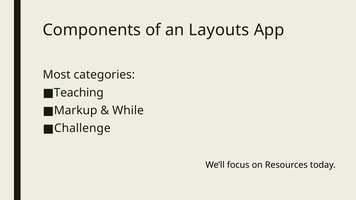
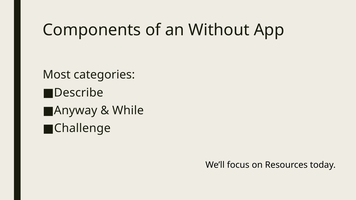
Layouts: Layouts -> Without (219, 30)
Teaching: Teaching -> Describe (79, 93)
Markup: Markup -> Anyway (76, 111)
